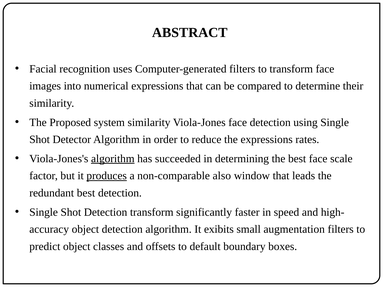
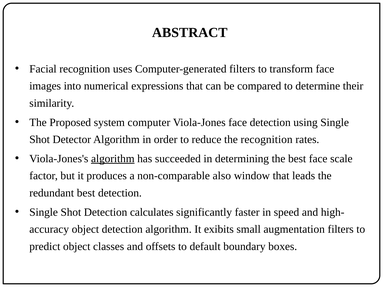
system similarity: similarity -> computer (149, 122)
the expressions: expressions -> recognition (267, 140)
produces underline: present -> none (107, 176)
Detection transform: transform -> calculates (152, 212)
